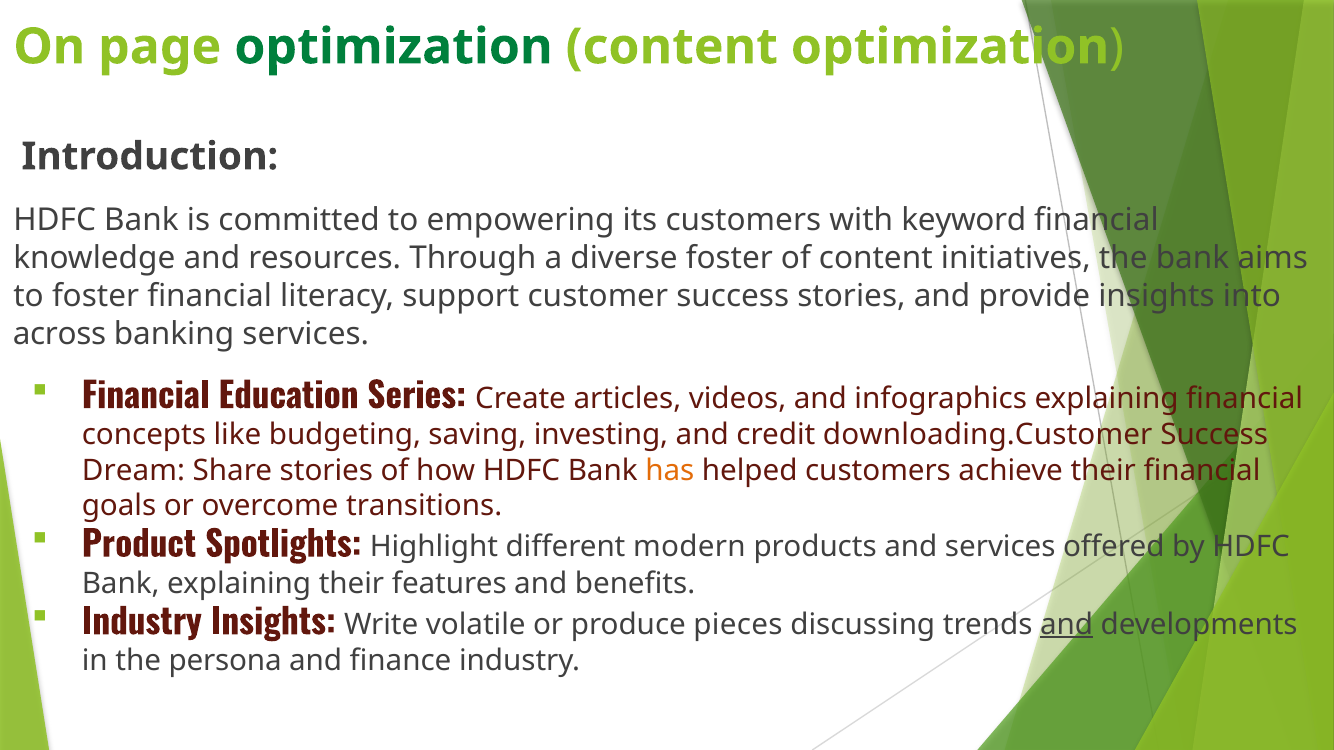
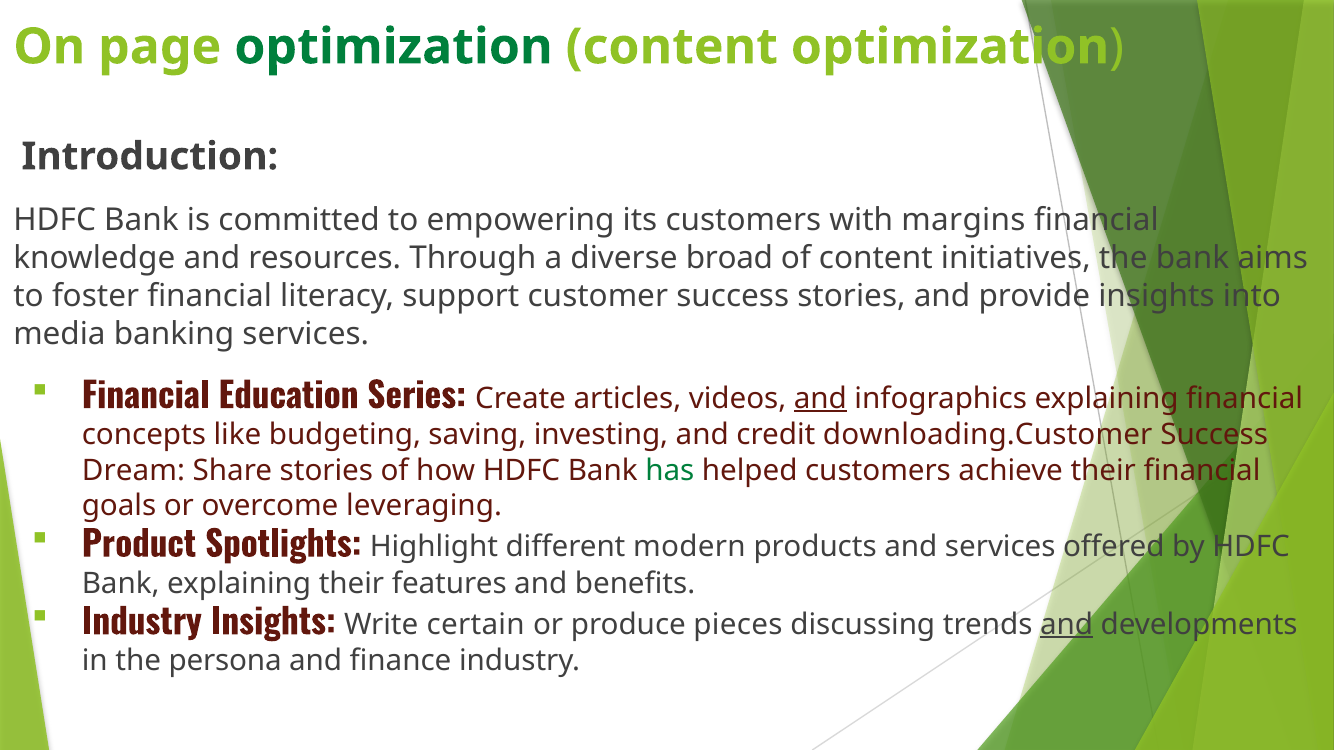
keyword: keyword -> margins (963, 221)
diverse foster: foster -> broad (729, 258)
across: across -> media (59, 334)
and underline: none -> present (820, 398)
has colour: orange -> green (670, 471)
transitions: transitions -> leveraging (424, 506)
volatile: volatile -> certain (476, 625)
